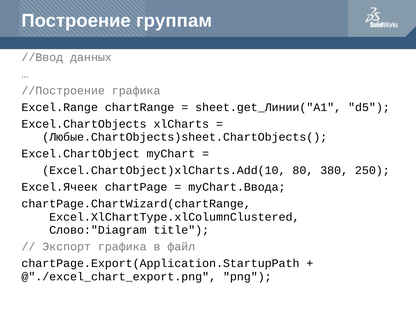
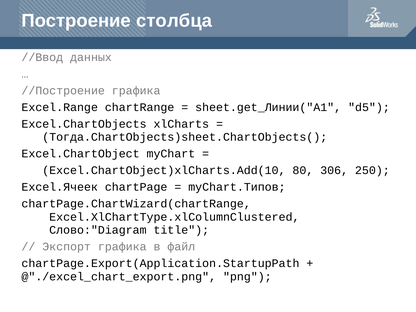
группам: группам -> столбца (174, 21)
Любые.ChartObjects)sheet.ChartObjects(: Любые.ChartObjects)sheet.ChartObjects( -> Тогда.ChartObjects)sheet.ChartObjects( (185, 137)
380: 380 -> 306 (334, 170)
myChart.Ввода: myChart.Ввода -> myChart.Типов (237, 187)
